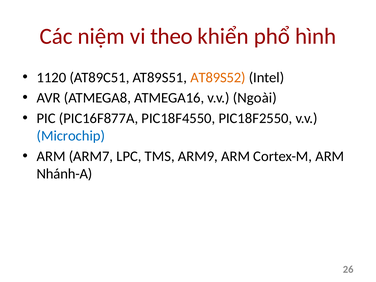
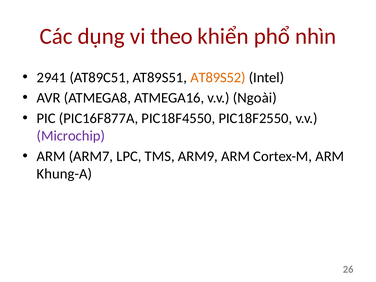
niệm: niệm -> dụng (101, 36)
hình: hình -> nhìn (316, 36)
1120: 1120 -> 2941 (51, 77)
Microchip colour: blue -> purple (71, 136)
Nhánh-A: Nhánh-A -> Khung-A (64, 174)
